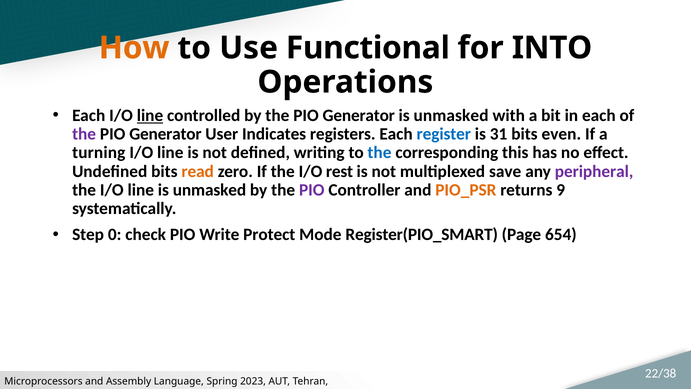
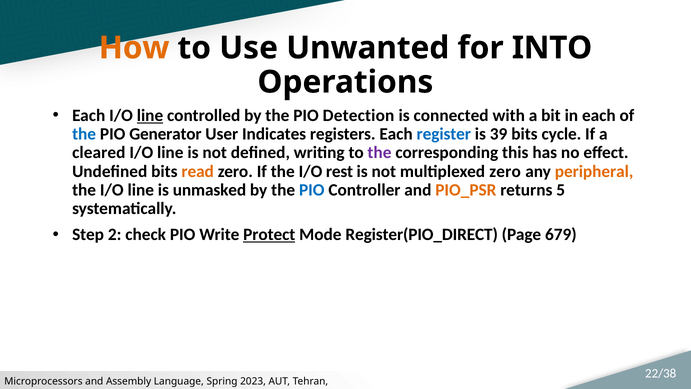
Functional: Functional -> Unwanted (368, 48)
by the PIO Generator: Generator -> Detection (359, 115)
unmasked: unmasked -> connected (451, 115)
the colour: purple -> blue (84, 134)
31: 31 -> 39 (499, 134)
even: even -> cycle (561, 134)
turning: turning -> cleared (99, 153)
the colour: blue -> purple (379, 153)
multiplexed save: save -> zero (505, 171)
peripheral colour: purple -> orange (594, 171)
PIO colour: purple -> blue (312, 190)
9: 9 -> 5 (561, 190)
0: 0 -> 2 (115, 234)
Protect underline: none -> present (269, 234)
Register(PIO_SMART: Register(PIO_SMART -> Register(PIO_DIRECT (422, 234)
654: 654 -> 679 (561, 234)
